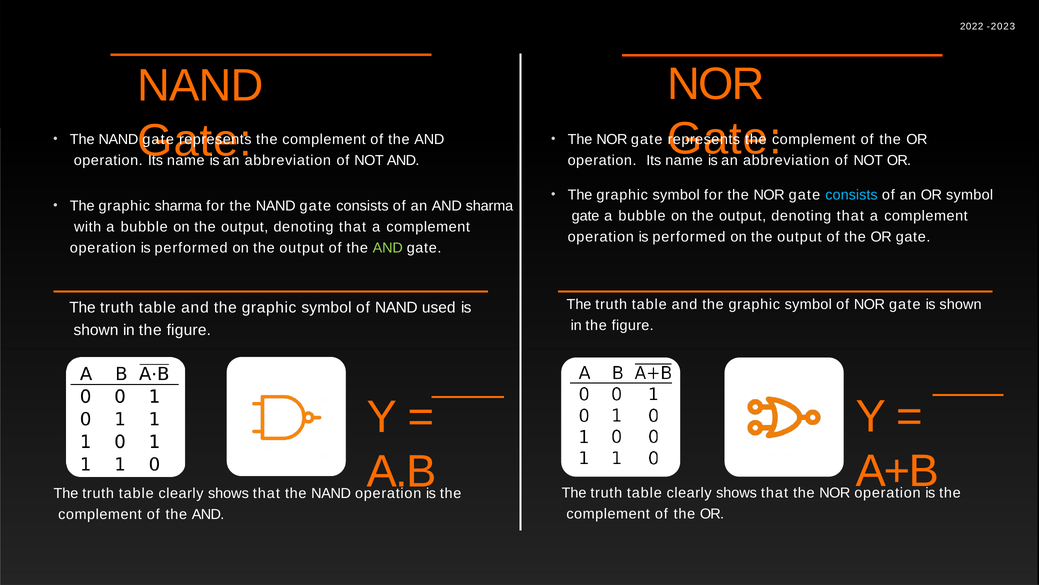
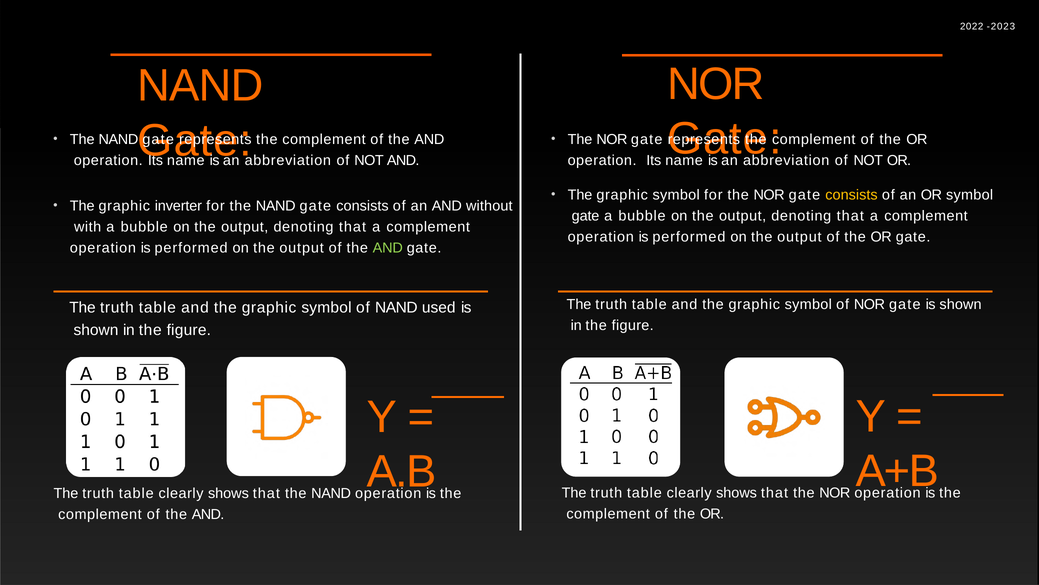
consists colour: light blue -> yellow (852, 195)
graphic sharma: sharma -> inverter (178, 206)
AND sharma: sharma -> without (489, 206)
